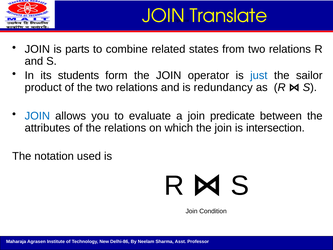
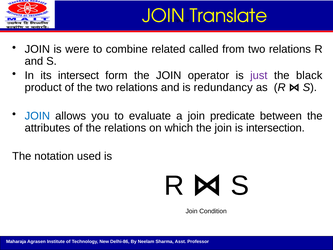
parts: parts -> were (77, 49)
states: states -> called (204, 49)
students: students -> intersect (78, 75)
just colour: blue -> purple (259, 75)
sailor: sailor -> black (309, 75)
